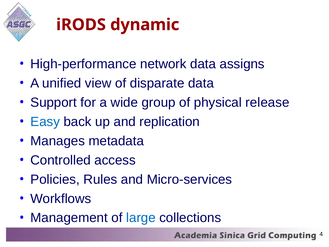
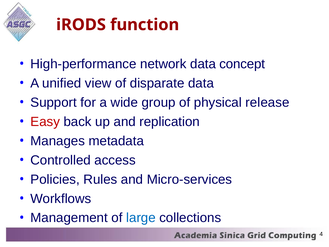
dynamic: dynamic -> function (145, 25)
assigns: assigns -> concept (242, 64)
Easy colour: blue -> red (45, 122)
